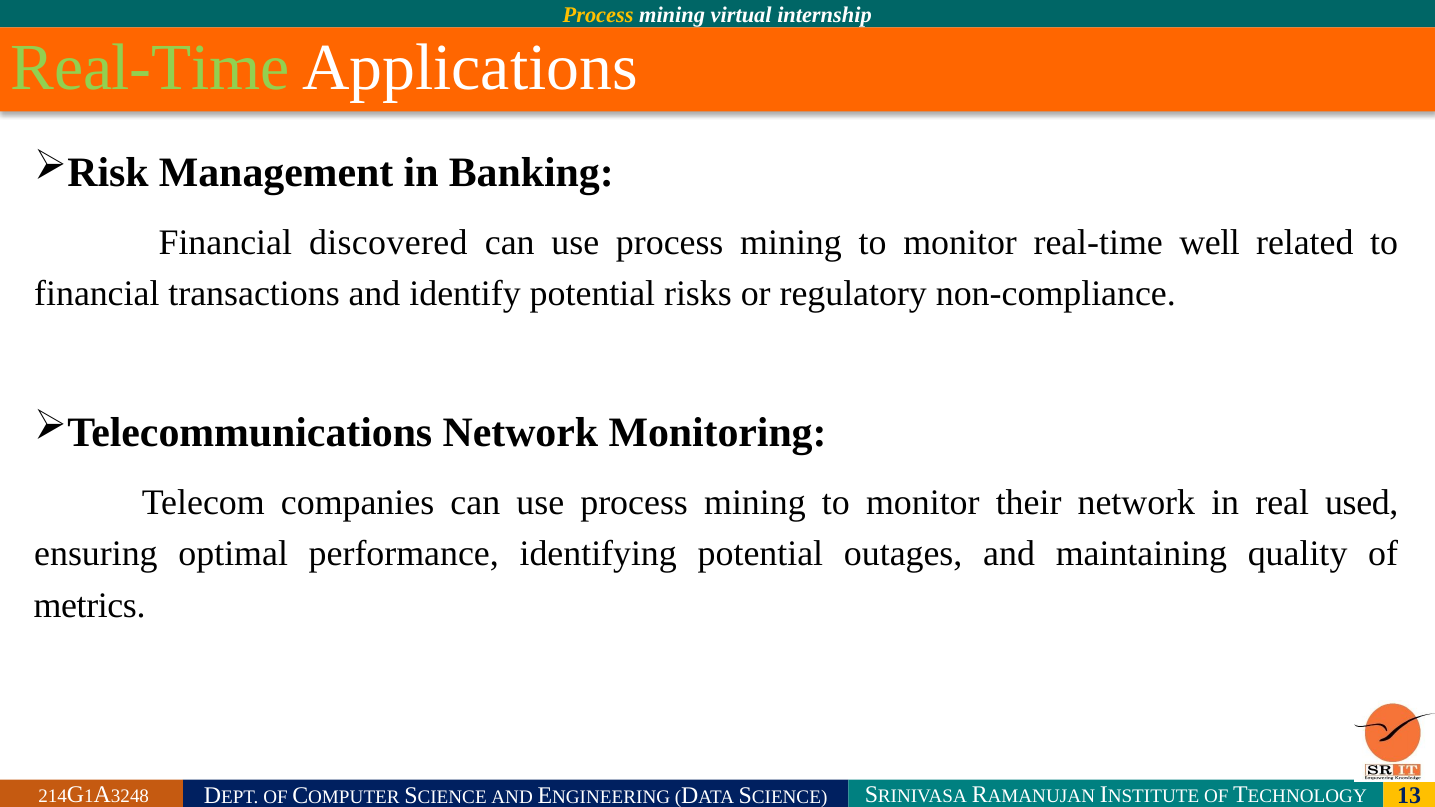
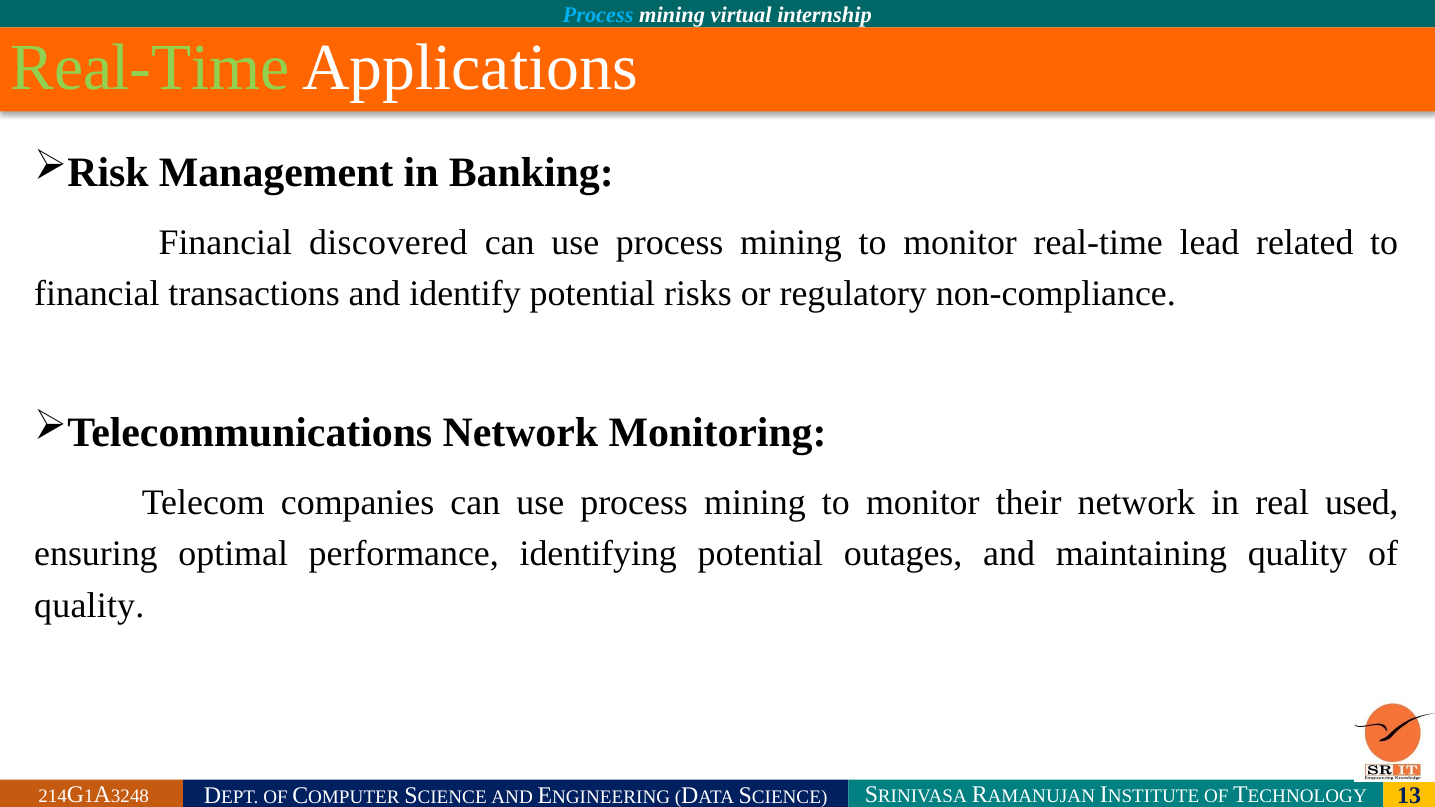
Process colour: yellow -> light blue (598, 15)
well: well -> lead (1209, 242)
metrics: metrics -> quality (89, 606)
